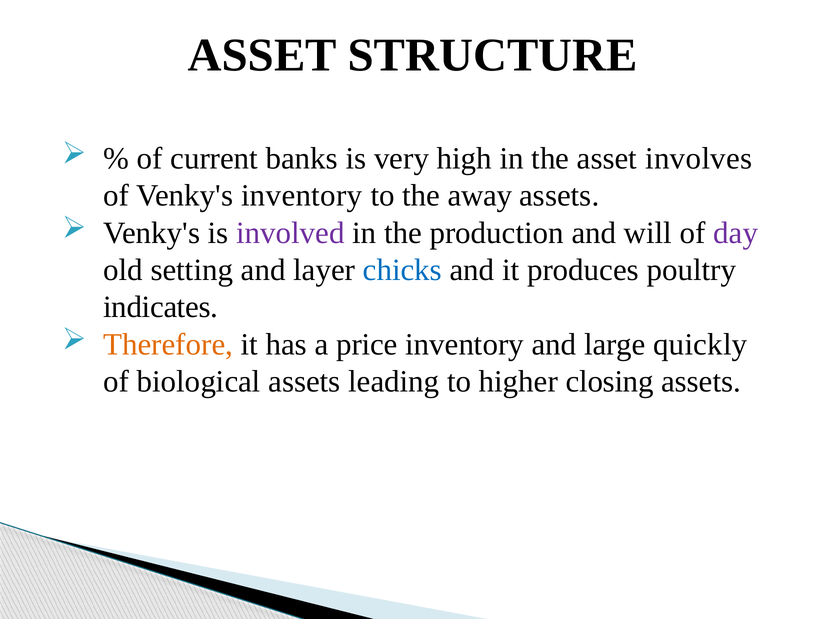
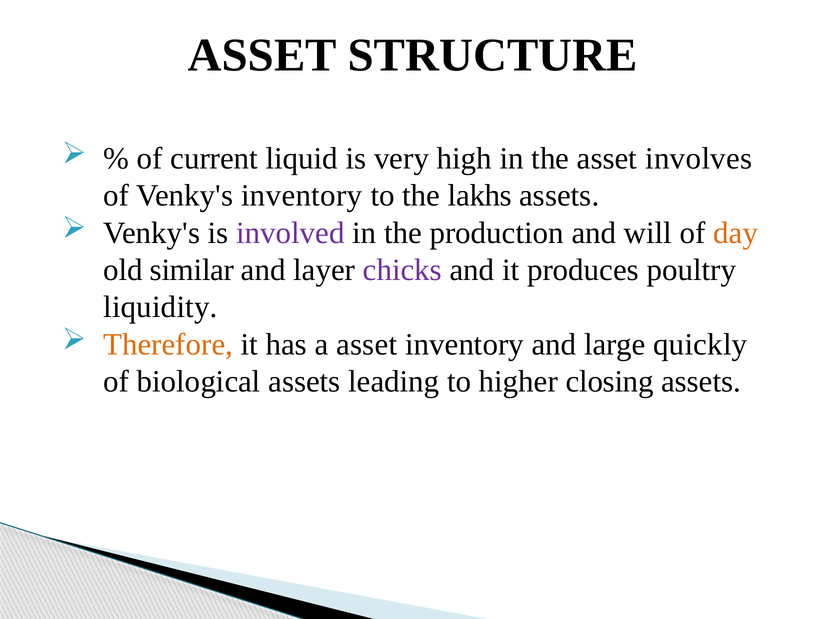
banks: banks -> liquid (302, 159)
away: away -> lakhs (480, 196)
day colour: purple -> orange (736, 233)
setting: setting -> similar (192, 270)
chicks colour: blue -> purple (402, 270)
indicates: indicates -> liquidity (160, 307)
a price: price -> asset (367, 345)
